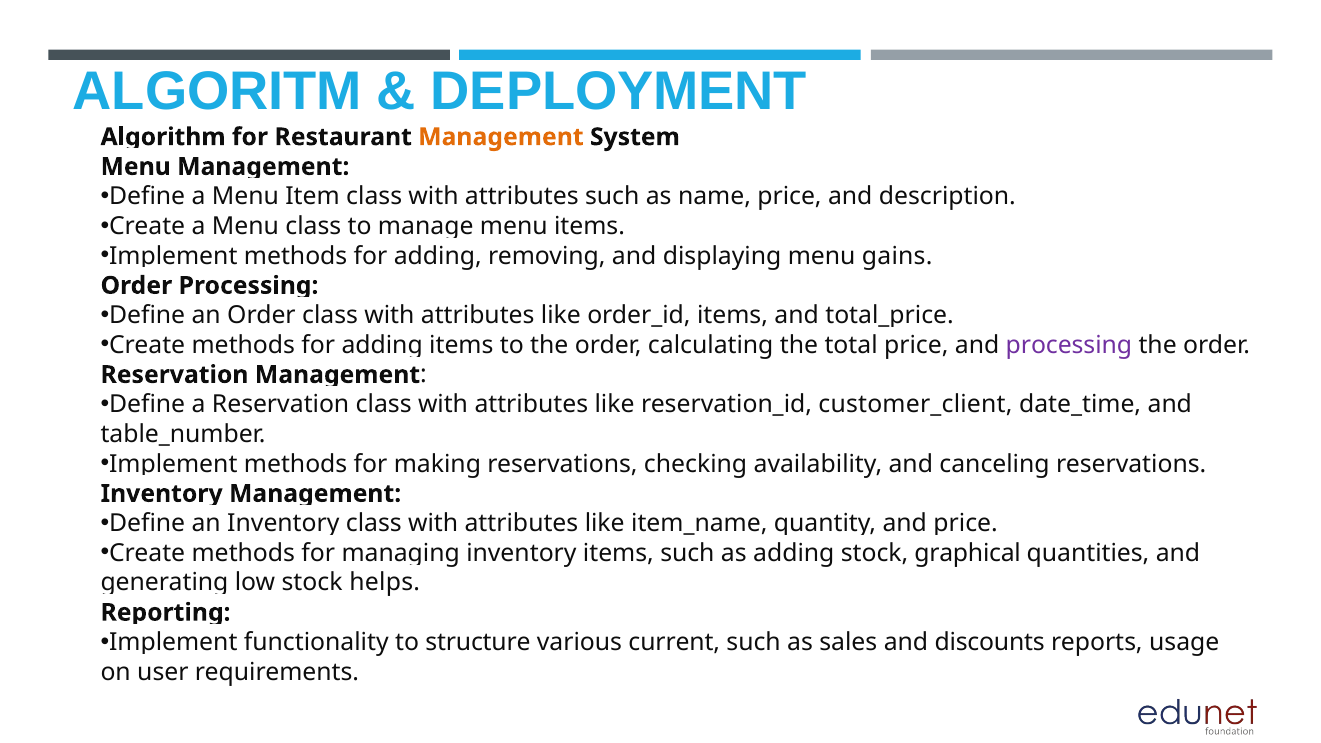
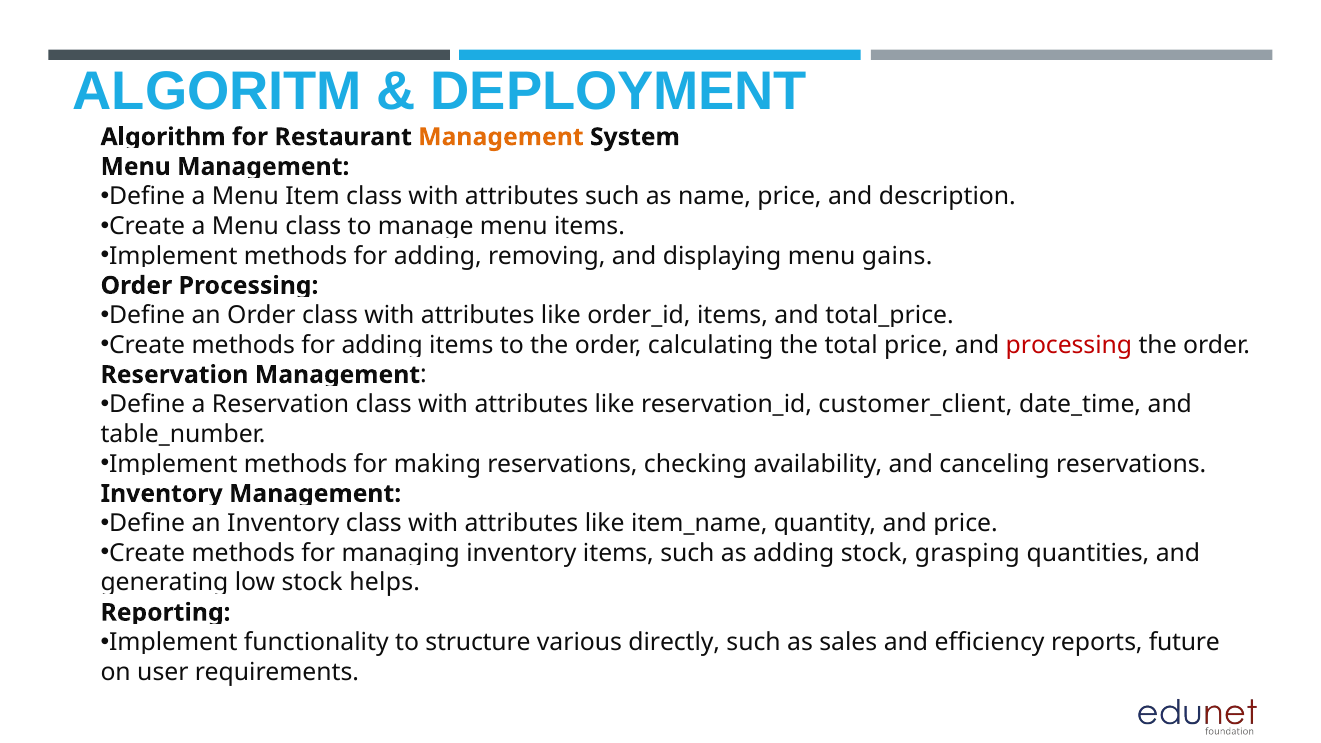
processing colour: purple -> red (1069, 345)
graphical: graphical -> grasping (967, 553)
current: current -> directly (674, 642)
discounts: discounts -> efficiency (990, 642)
usage: usage -> future (1184, 642)
